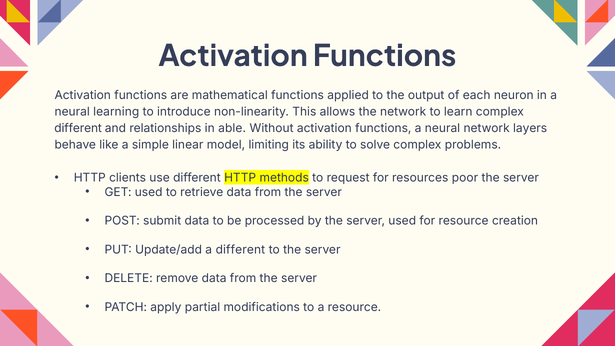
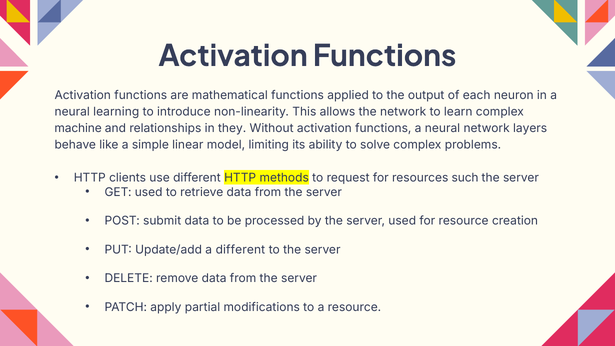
different: different -> machine (78, 128)
able: able -> they (232, 128)
poor: poor -> such (465, 178)
